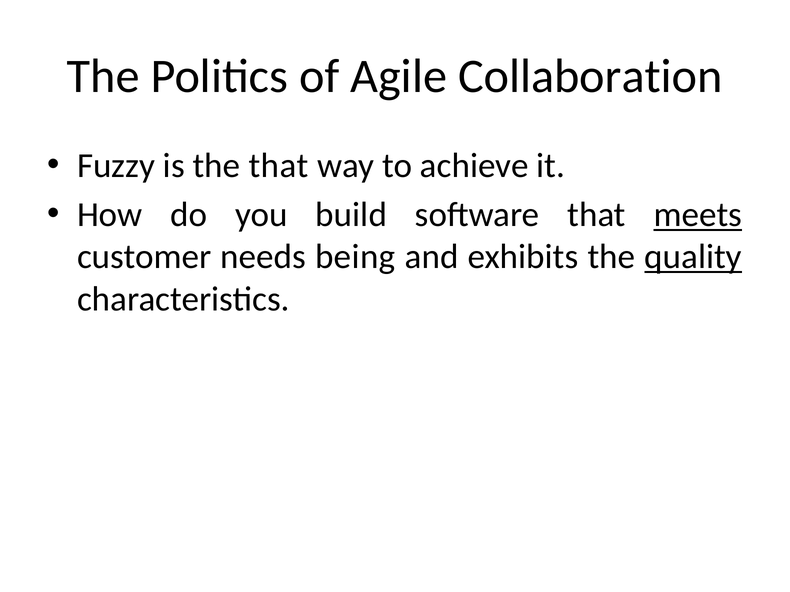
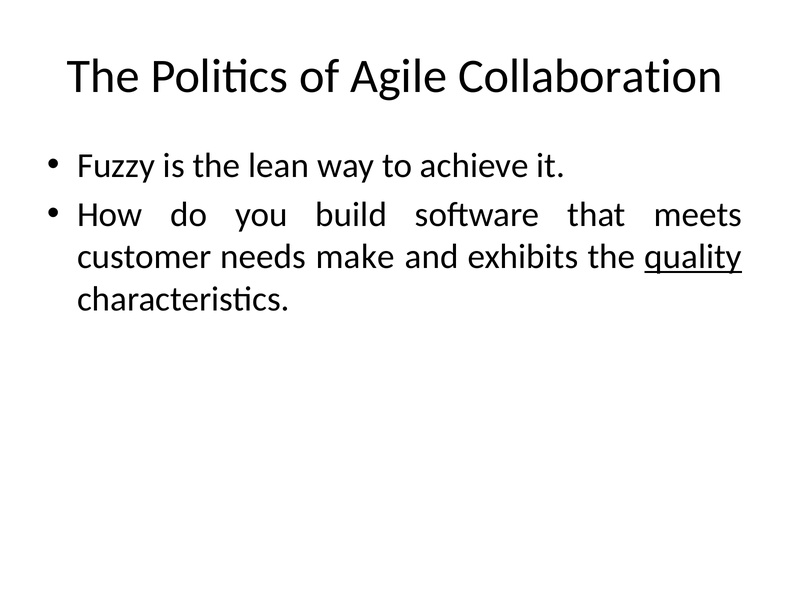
the that: that -> lean (279, 166)
meets underline: present -> none (698, 215)
being: being -> make (355, 257)
